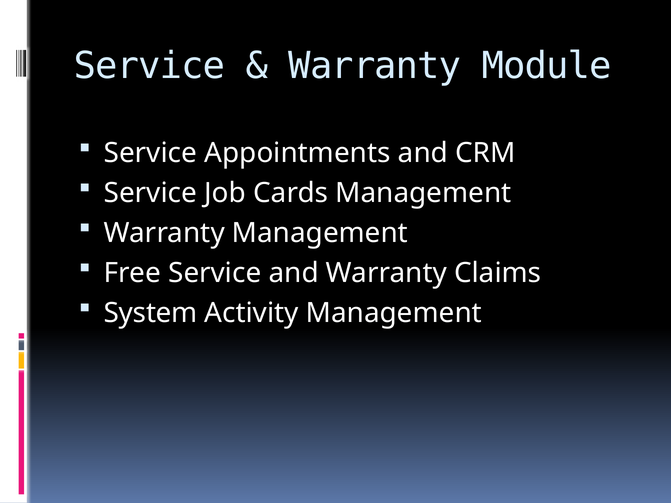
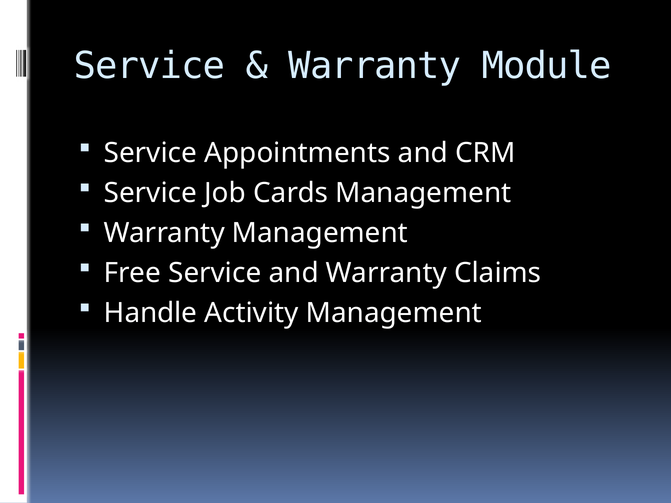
System: System -> Handle (151, 313)
